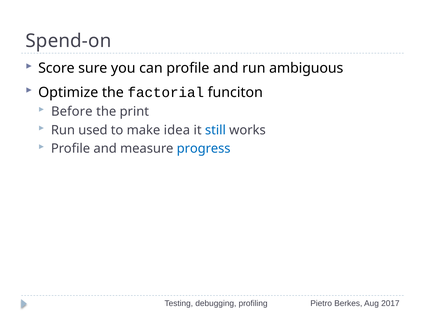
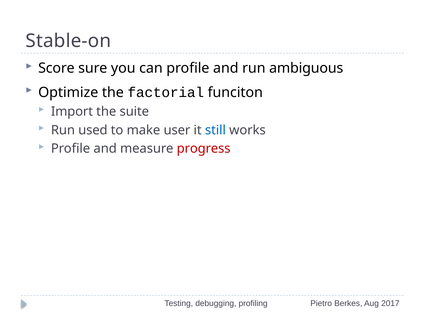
Spend-on: Spend-on -> Stable-on (68, 41)
Before: Before -> Import (72, 111)
print: print -> suite (134, 111)
idea: idea -> user (177, 130)
progress colour: blue -> red (204, 149)
